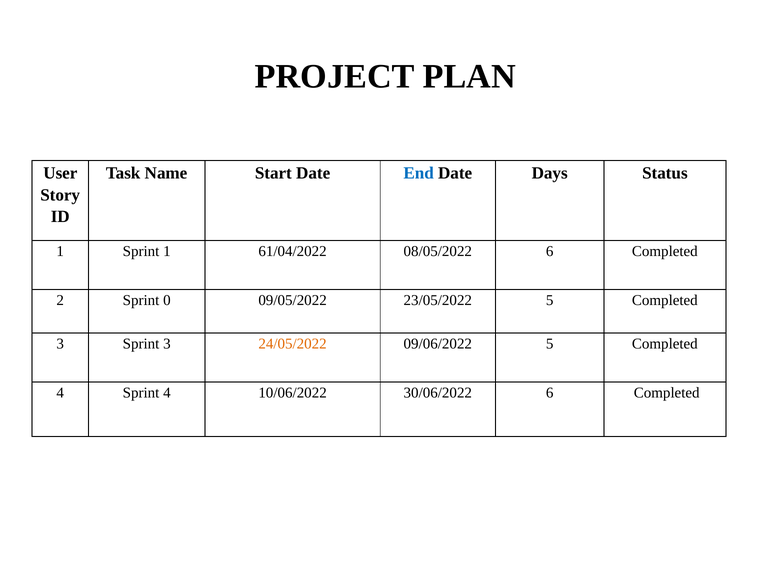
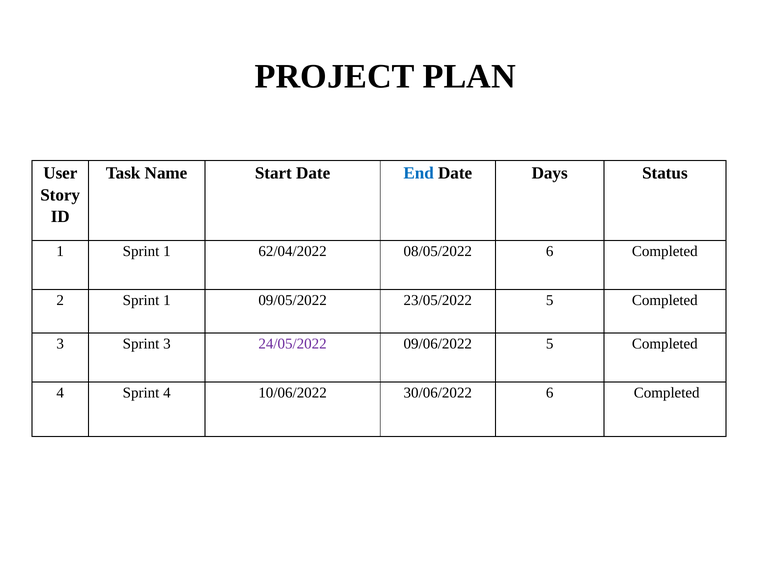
61/04/2022: 61/04/2022 -> 62/04/2022 (293, 251)
2 Sprint 0: 0 -> 1 (167, 300)
24/05/2022 colour: orange -> purple (293, 344)
